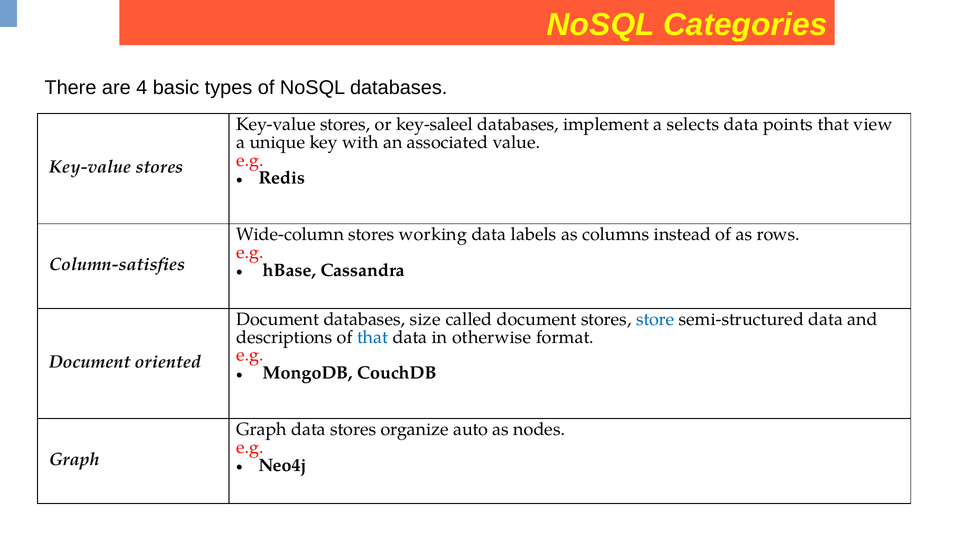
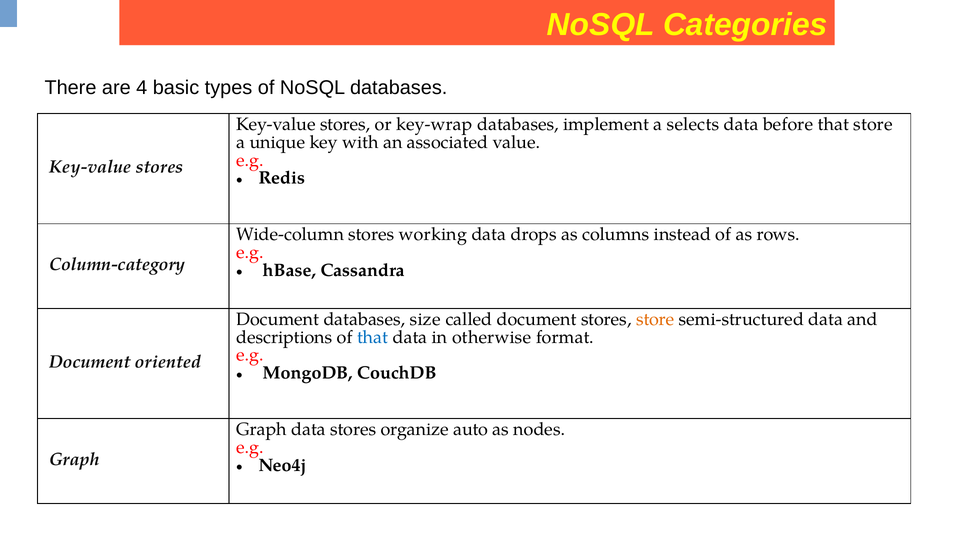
key-saleel: key-saleel -> key-wrap (434, 124)
points: points -> before (788, 124)
that view: view -> store (873, 124)
labels: labels -> drops (534, 235)
Column-satisfies: Column-satisfies -> Column-category (117, 265)
store colour: blue -> orange (655, 320)
